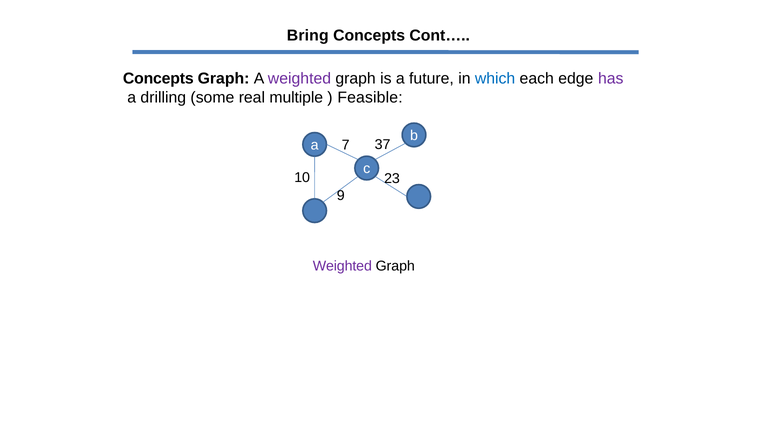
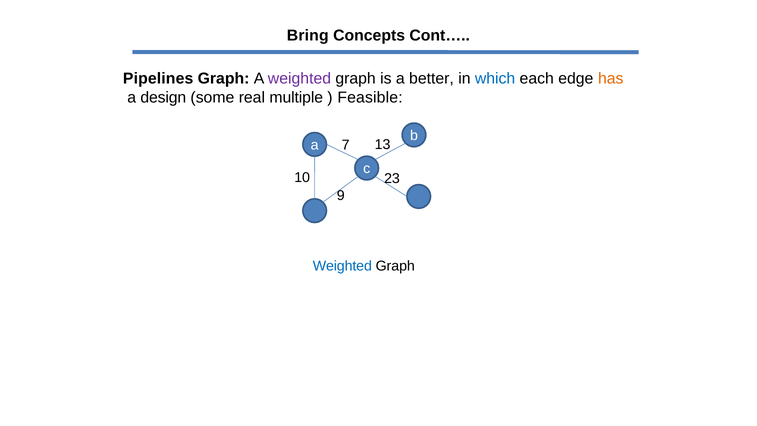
Concepts: Concepts -> Pipelines (158, 79)
future: future -> better (431, 79)
has colour: purple -> orange (611, 79)
drilling: drilling -> design (163, 98)
37: 37 -> 13 (383, 144)
Weighted colour: purple -> blue (342, 266)
